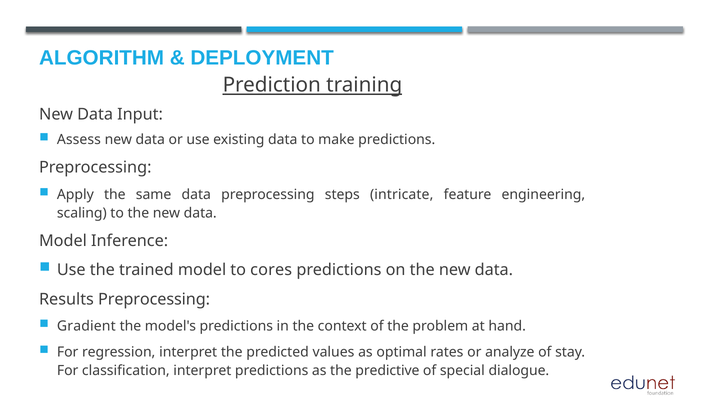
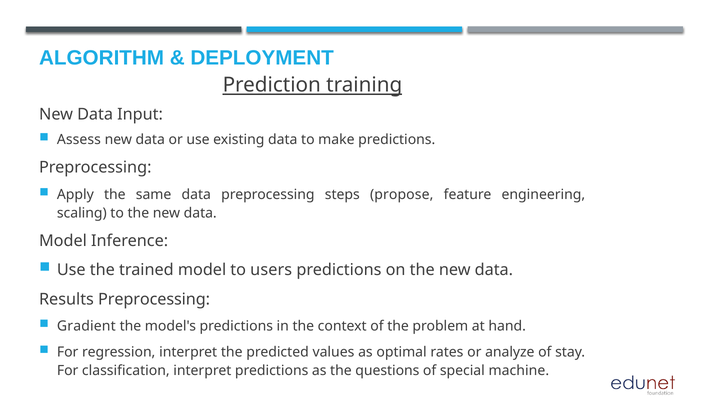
intricate: intricate -> propose (402, 194)
cores: cores -> users (271, 270)
predictive: predictive -> questions (387, 370)
dialogue: dialogue -> machine (519, 370)
